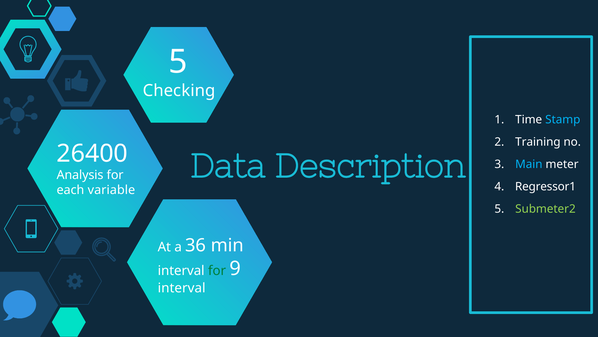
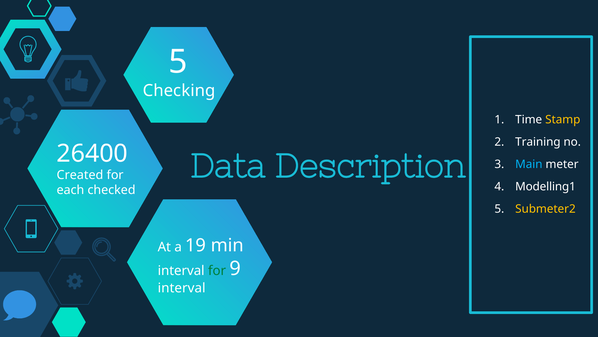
Stamp colour: light blue -> yellow (563, 120)
Analysis: Analysis -> Created (80, 175)
Regressor1: Regressor1 -> Modelling1 (546, 186)
variable: variable -> checked (112, 190)
Submeter2 colour: light green -> yellow (545, 209)
36: 36 -> 19 (196, 245)
